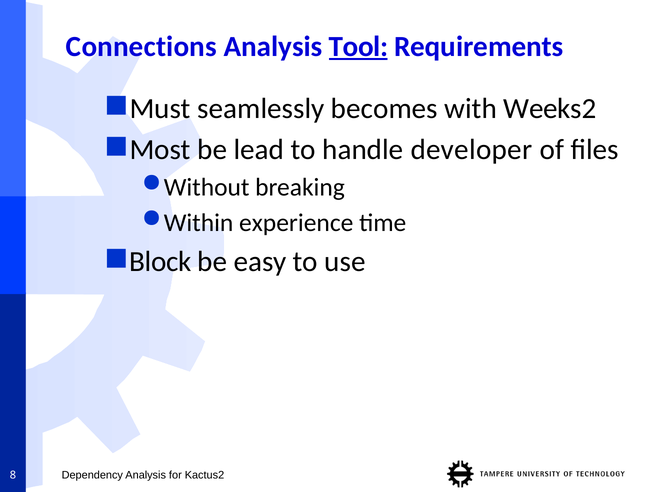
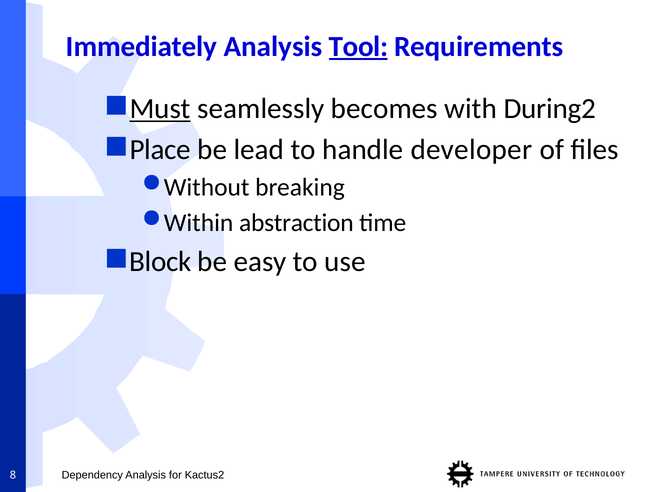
Connections: Connections -> Immediately (142, 47)
Must underline: none -> present (160, 109)
Weeks2: Weeks2 -> During2 (550, 109)
Most: Most -> Place (160, 150)
experience: experience -> abstraction (296, 223)
